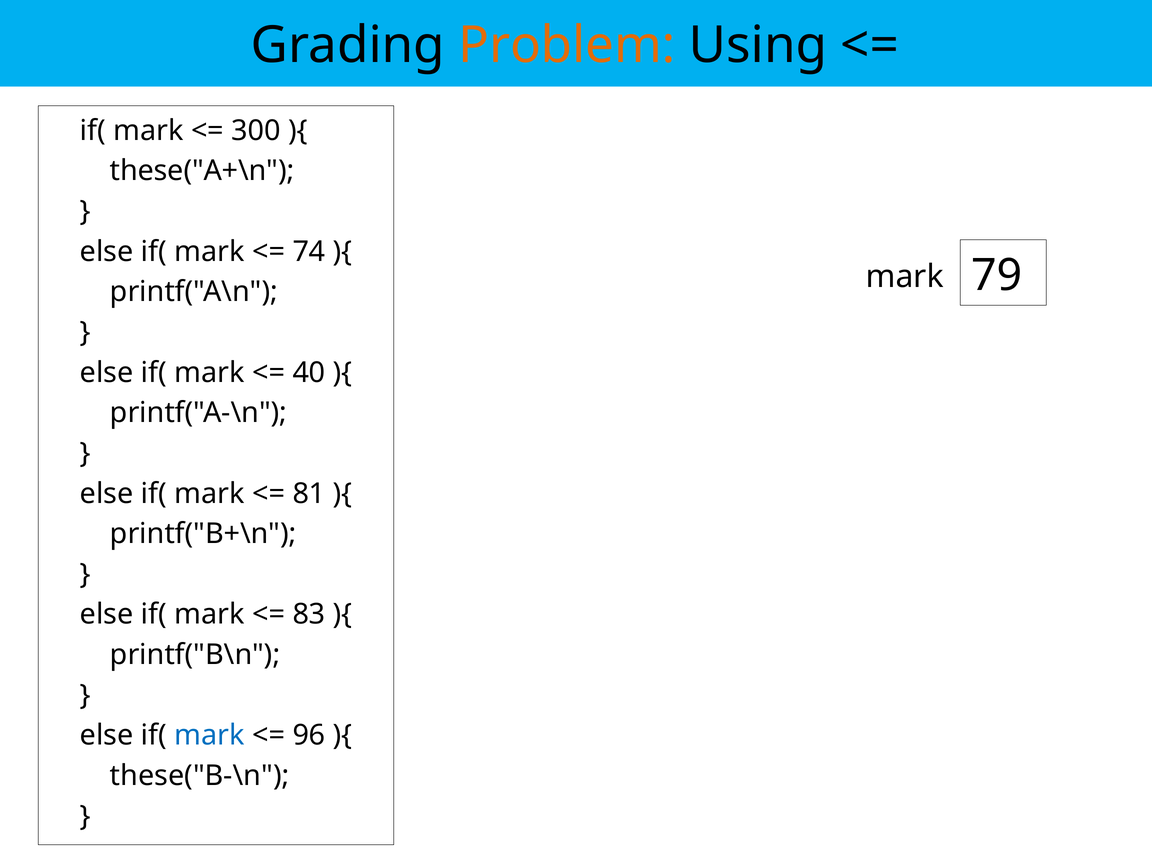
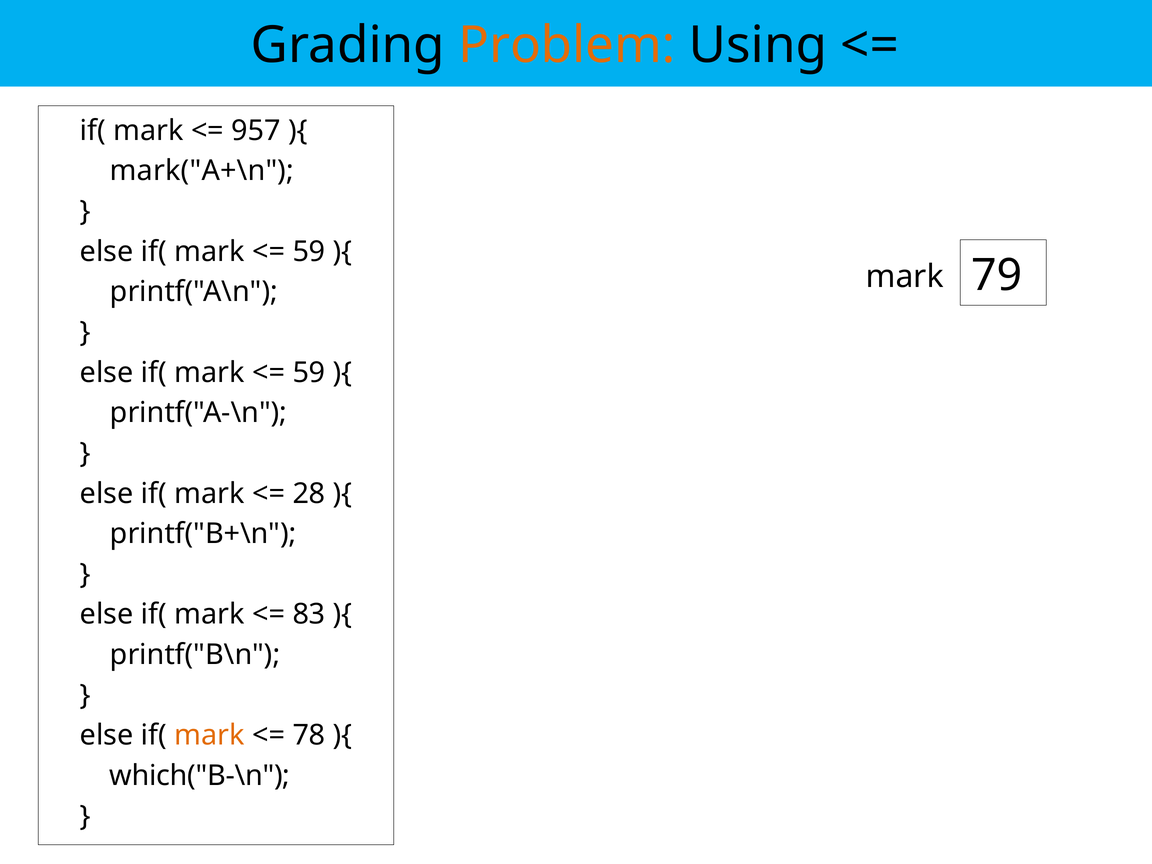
300: 300 -> 957 (256, 131)
these("A+\n: these("A+\n -> mark("A+\n (202, 171)
74: 74 -> 59 (309, 252)
40: 40 -> 59 (309, 373)
81: 81 -> 28 (309, 494)
mark colour: blue -> orange (210, 735)
96: 96 -> 78 (309, 735)
these("B-\n: these("B-\n -> which("B-\n (200, 776)
